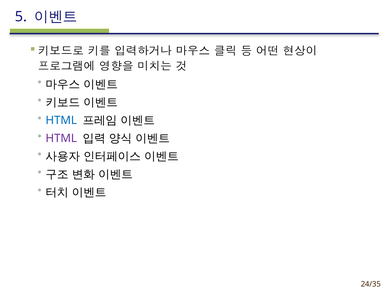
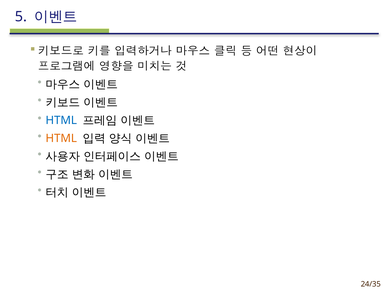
HTML colour: purple -> orange (61, 139)
